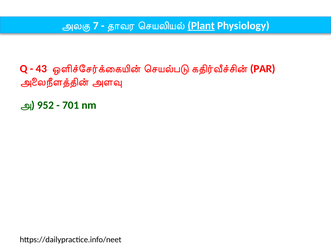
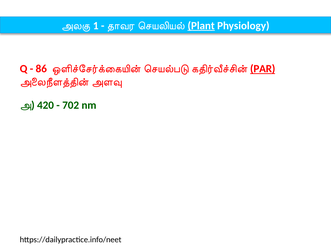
7: 7 -> 1 (96, 26)
43: 43 -> 86 (41, 69)
PAR underline: none -> present (263, 69)
952: 952 -> 420 (46, 105)
701: 701 -> 702 (71, 105)
